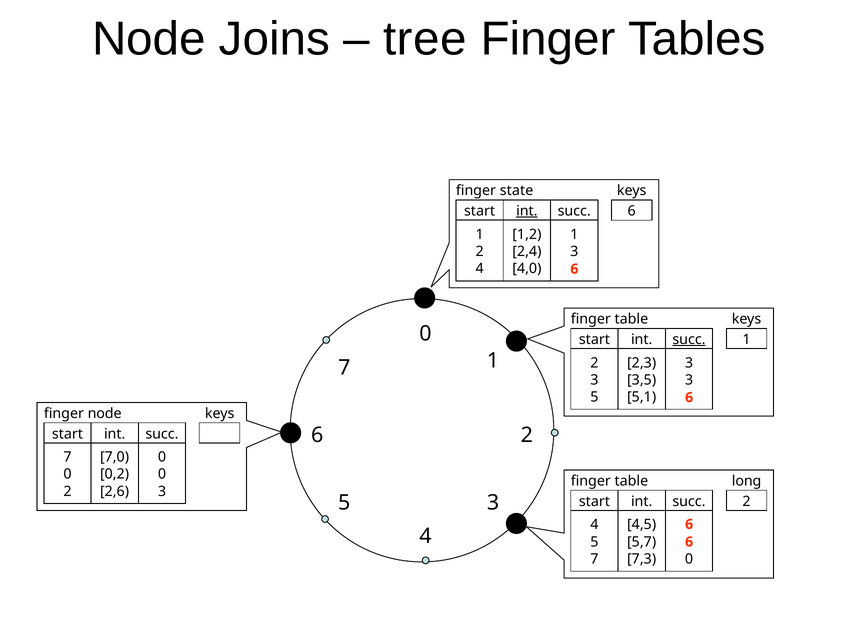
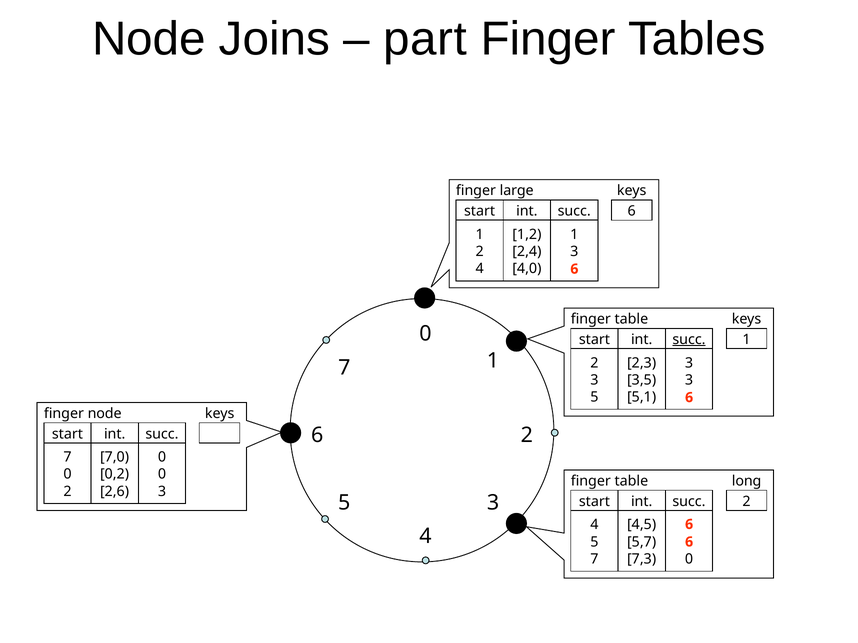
tree: tree -> part (425, 39)
state: state -> large (517, 191)
int underline: present -> none (527, 211)
